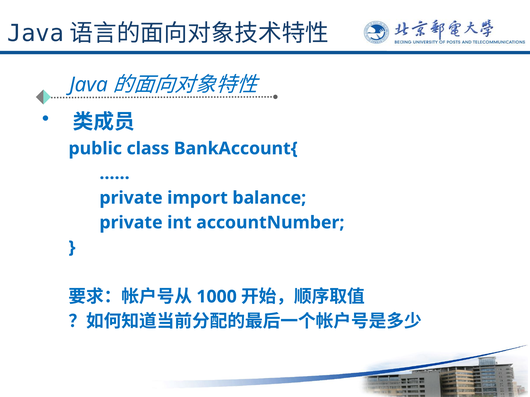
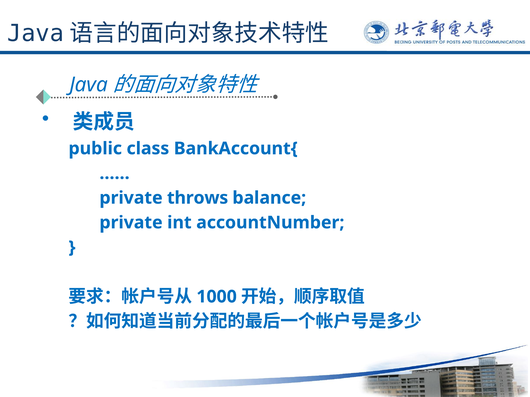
import: import -> throws (198, 198)
